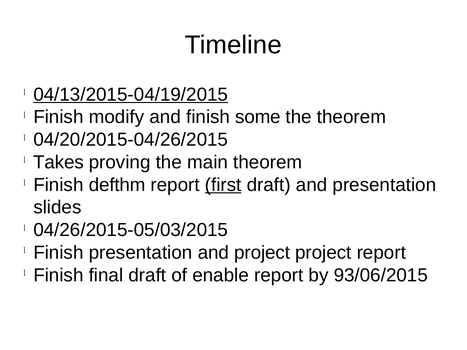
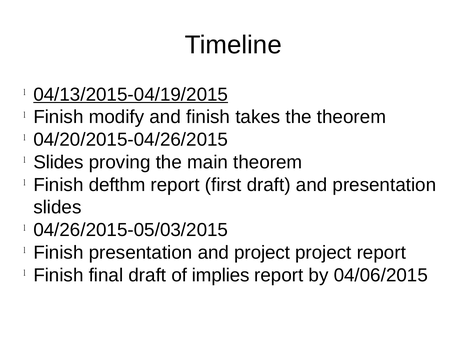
some: some -> takes (258, 117)
Takes: Takes -> Slides (59, 162)
first underline: present -> none (223, 185)
enable: enable -> implies (221, 275)
93/06/2015: 93/06/2015 -> 04/06/2015 (381, 275)
